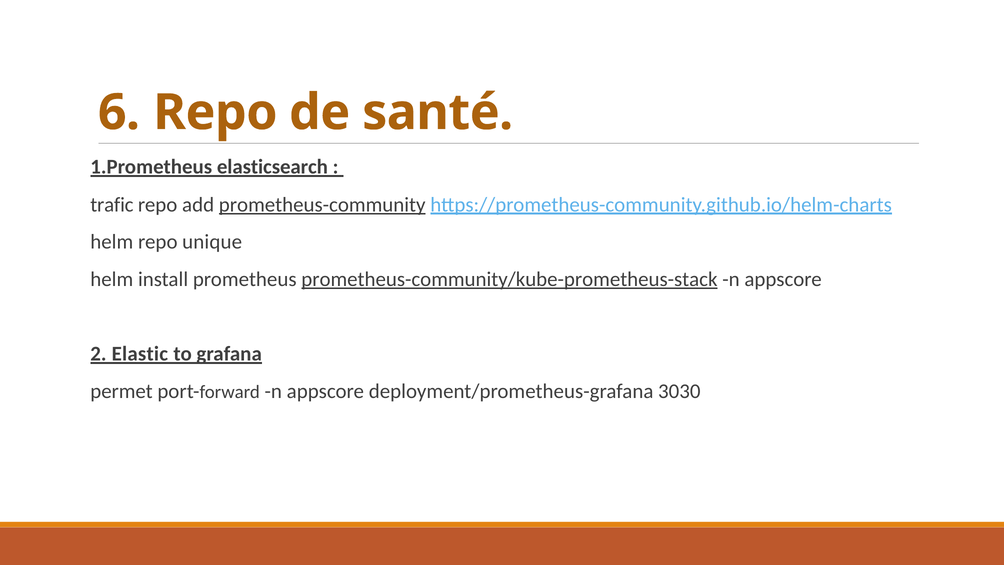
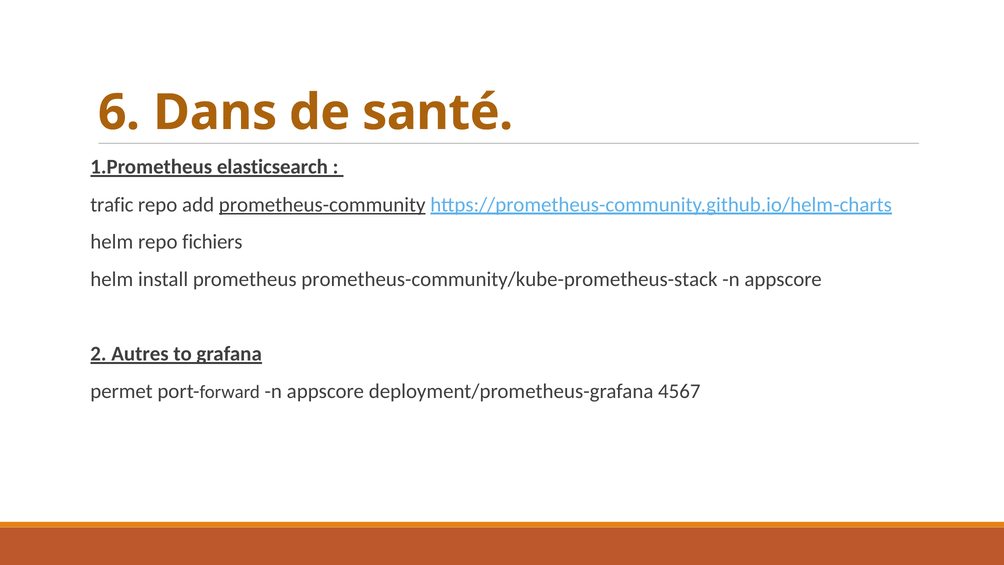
6 Repo: Repo -> Dans (215, 112)
unique: unique -> fichiers (212, 242)
prometheus-community/kube-prometheus-stack underline: present -> none (509, 279)
Elastic: Elastic -> Autres (140, 354)
3030: 3030 -> 4567 (679, 391)
